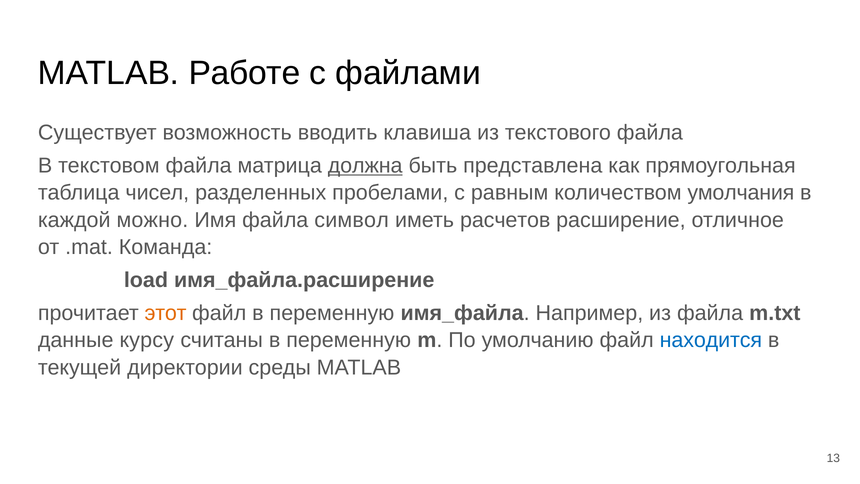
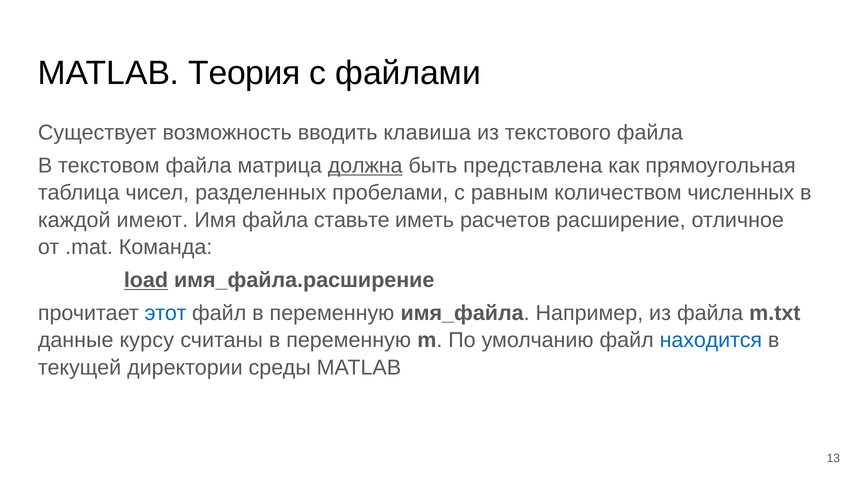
Работе: Работе -> Теория (244, 73)
умолчания: умолчания -> численных (741, 193)
можно: можно -> имеют (152, 220)
символ: символ -> ставьте (352, 220)
load underline: none -> present (146, 280)
этот colour: orange -> blue (166, 313)
